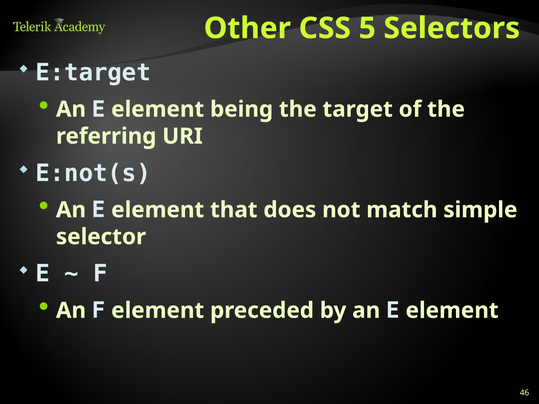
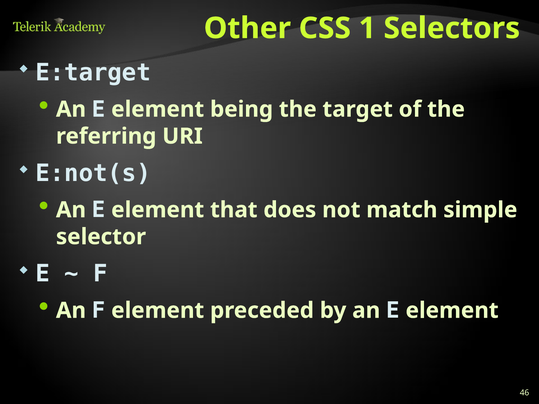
5: 5 -> 1 (367, 28)
